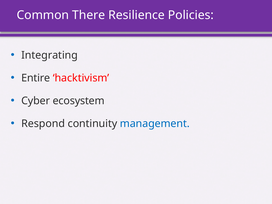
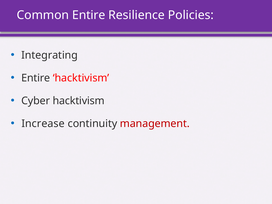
Common There: There -> Entire (89, 15)
Cyber ecosystem: ecosystem -> hacktivism (79, 101)
Respond: Respond -> Increase (43, 124)
management colour: blue -> red (155, 124)
